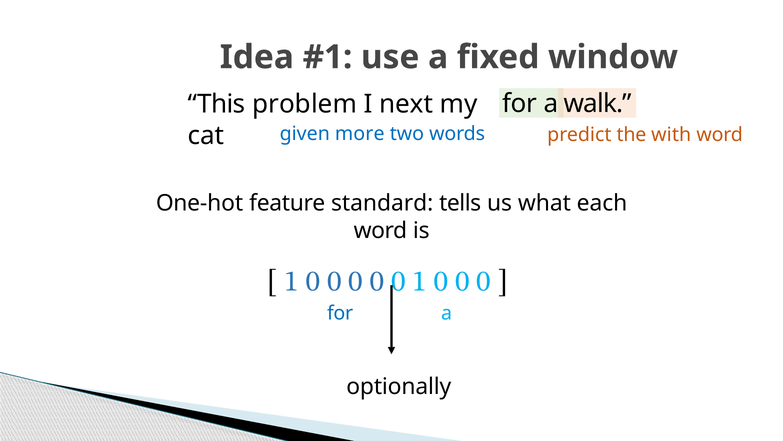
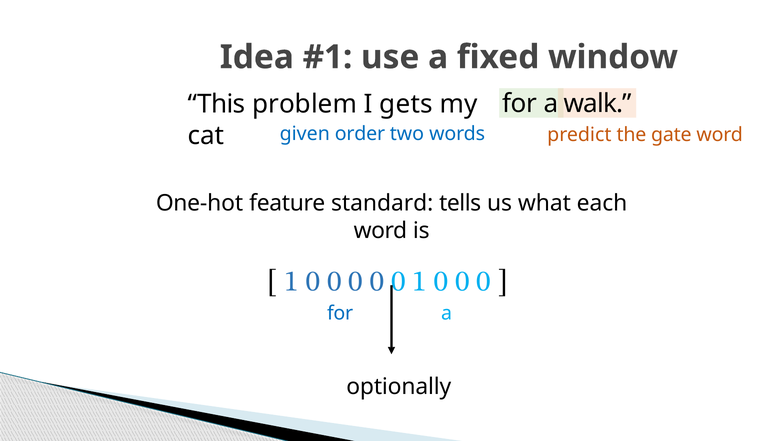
next: next -> gets (406, 104)
more: more -> order (360, 134)
with: with -> gate (671, 134)
